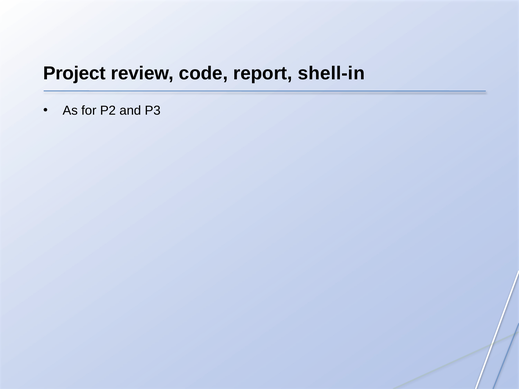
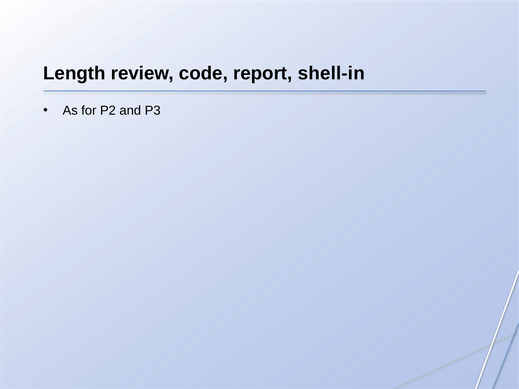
Project: Project -> Length (74, 74)
